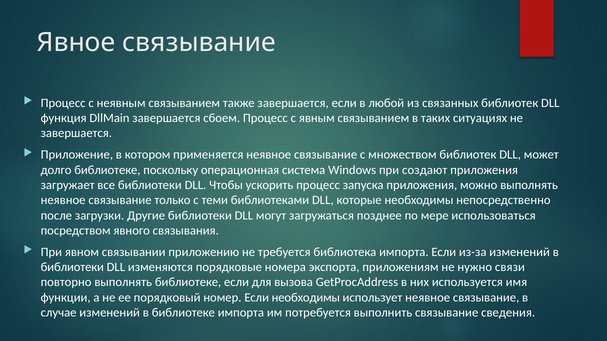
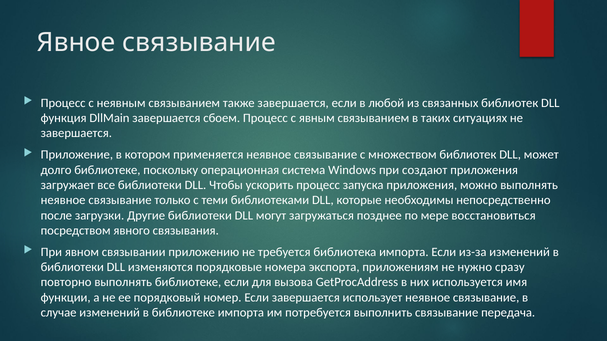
использоваться: использоваться -> восстановиться (494, 216)
связи: связи -> сразу (510, 267)
Если необходимы: необходимы -> завершается (306, 298)
сведения: сведения -> передача (508, 313)
